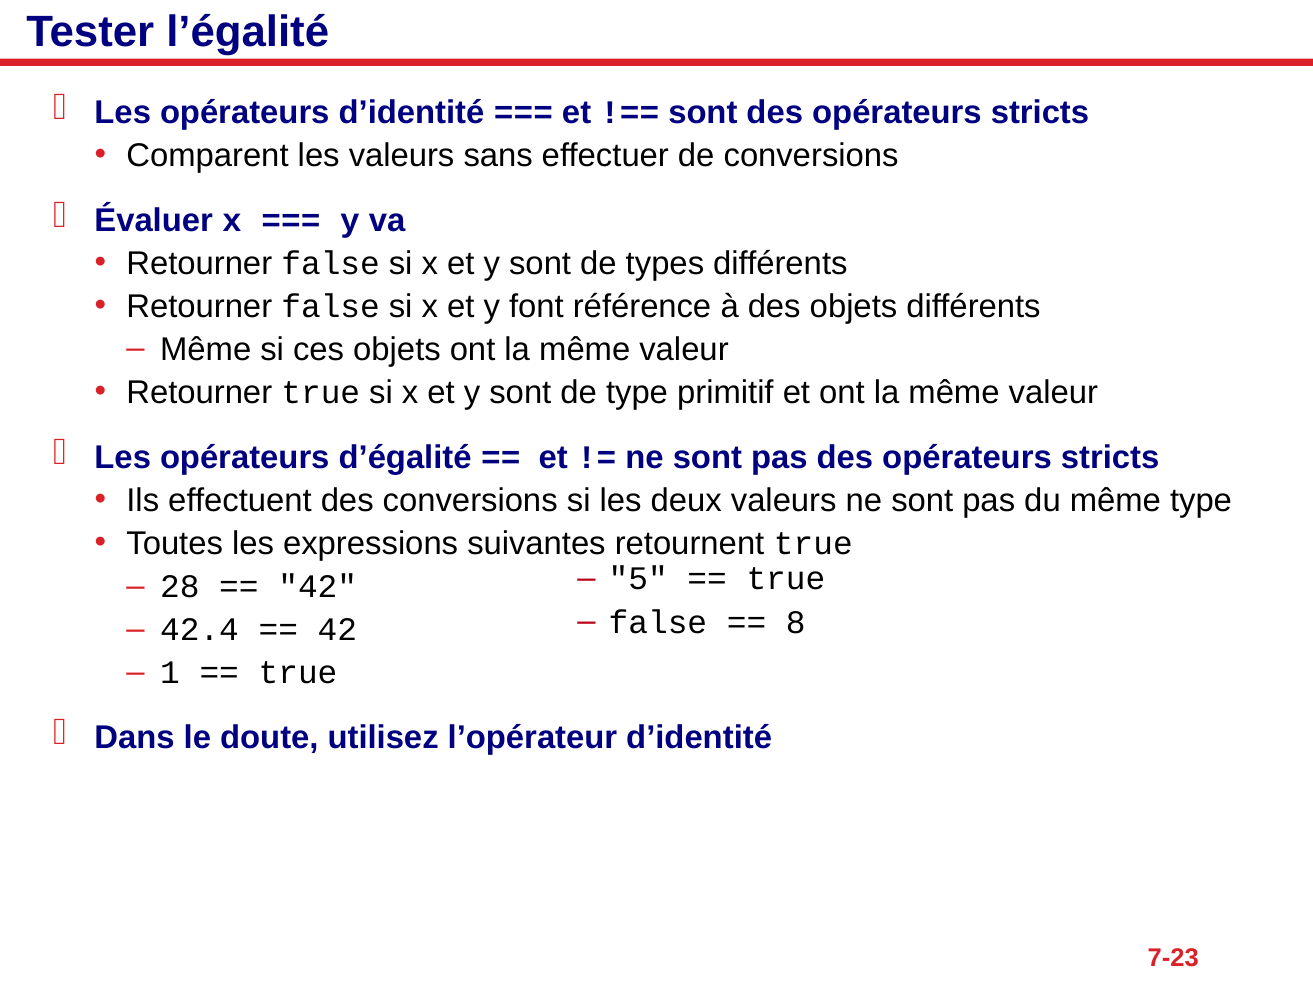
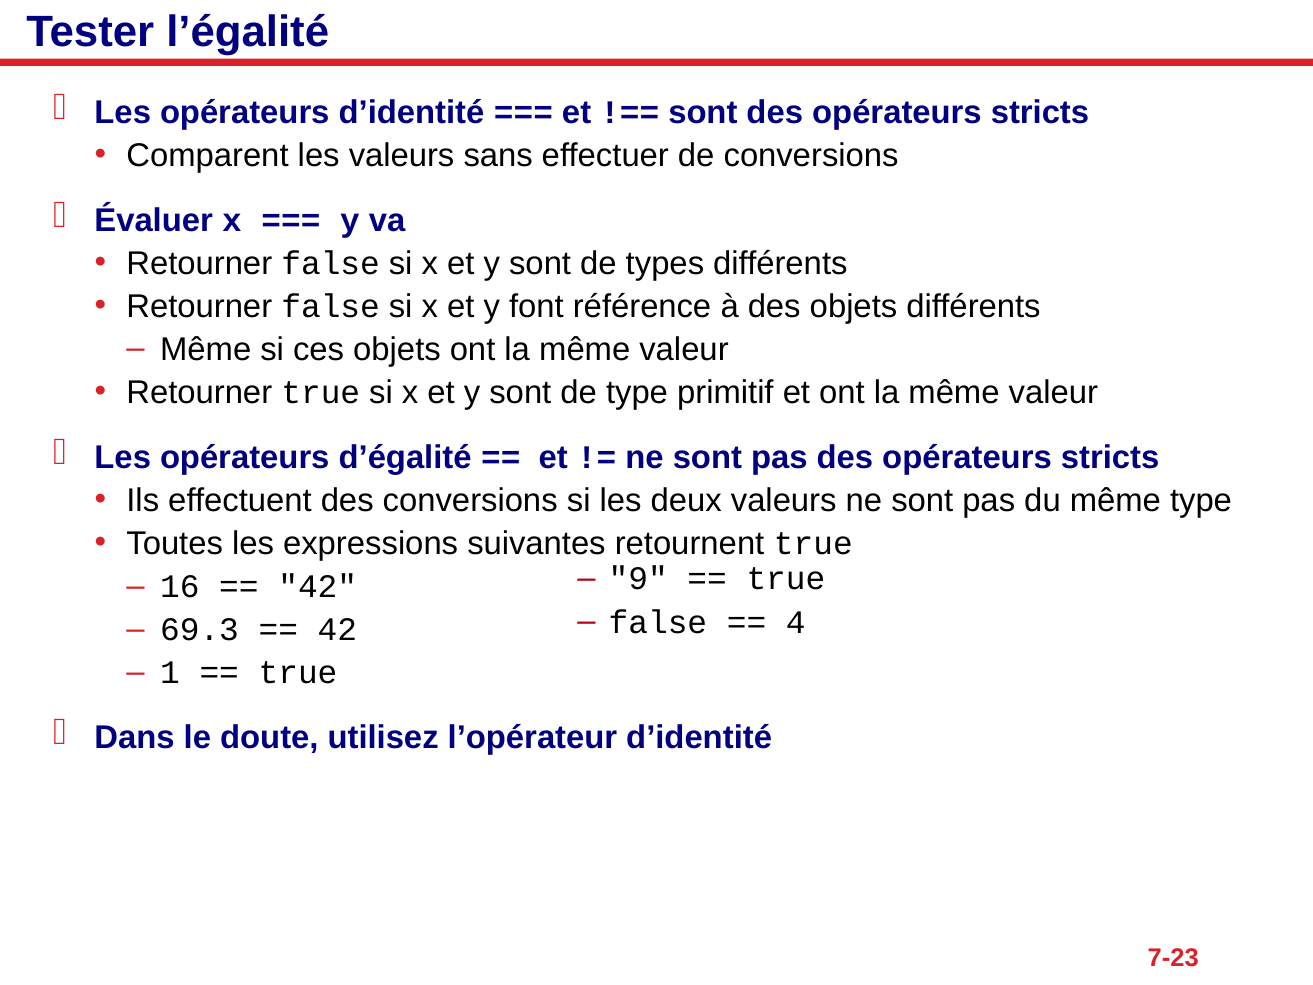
5: 5 -> 9 (638, 579)
28: 28 -> 16 (180, 587)
8: 8 -> 4 (796, 622)
42.4: 42.4 -> 69.3 (200, 630)
